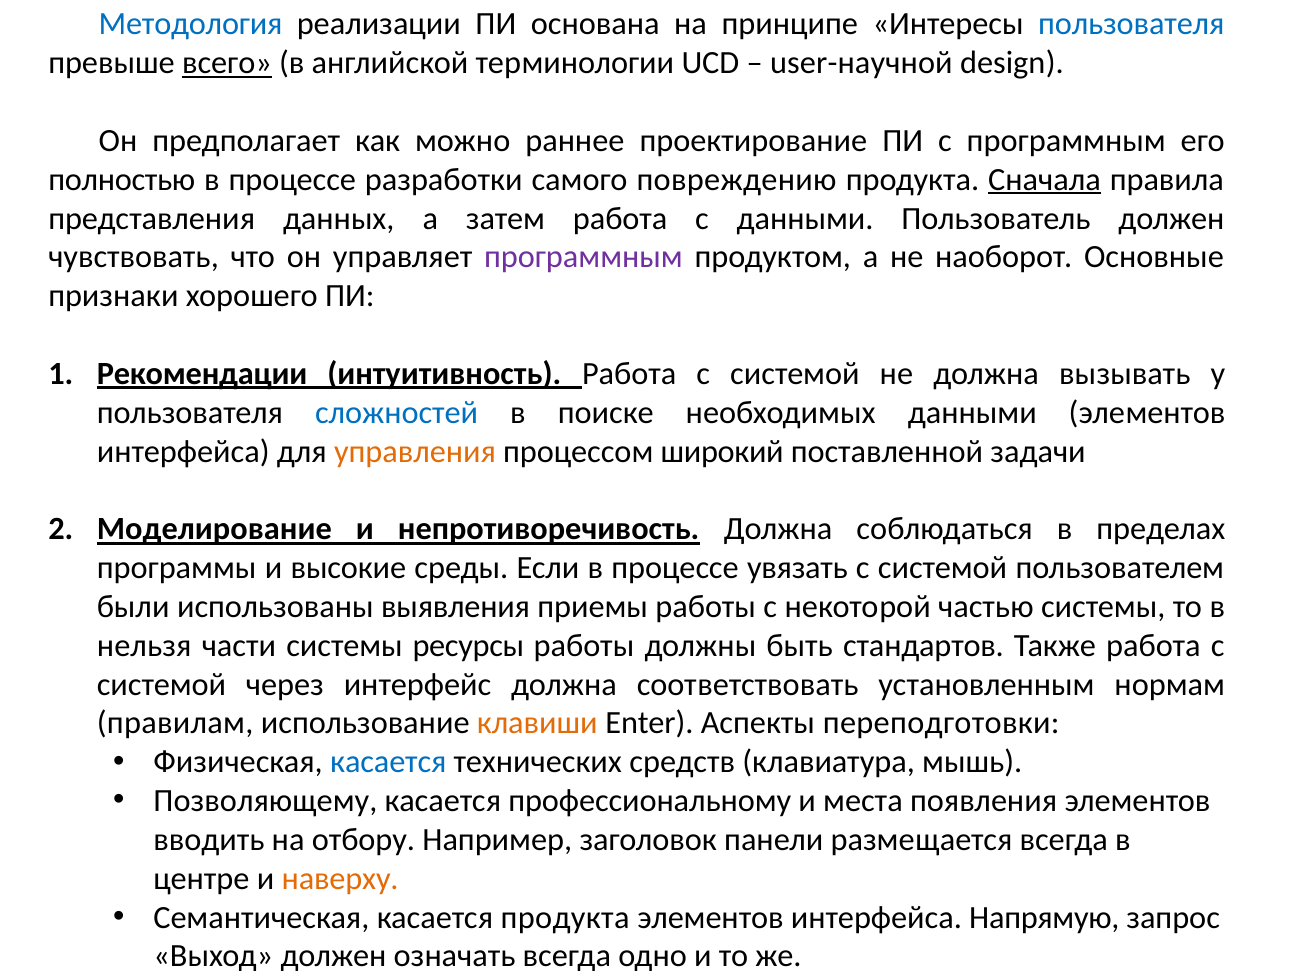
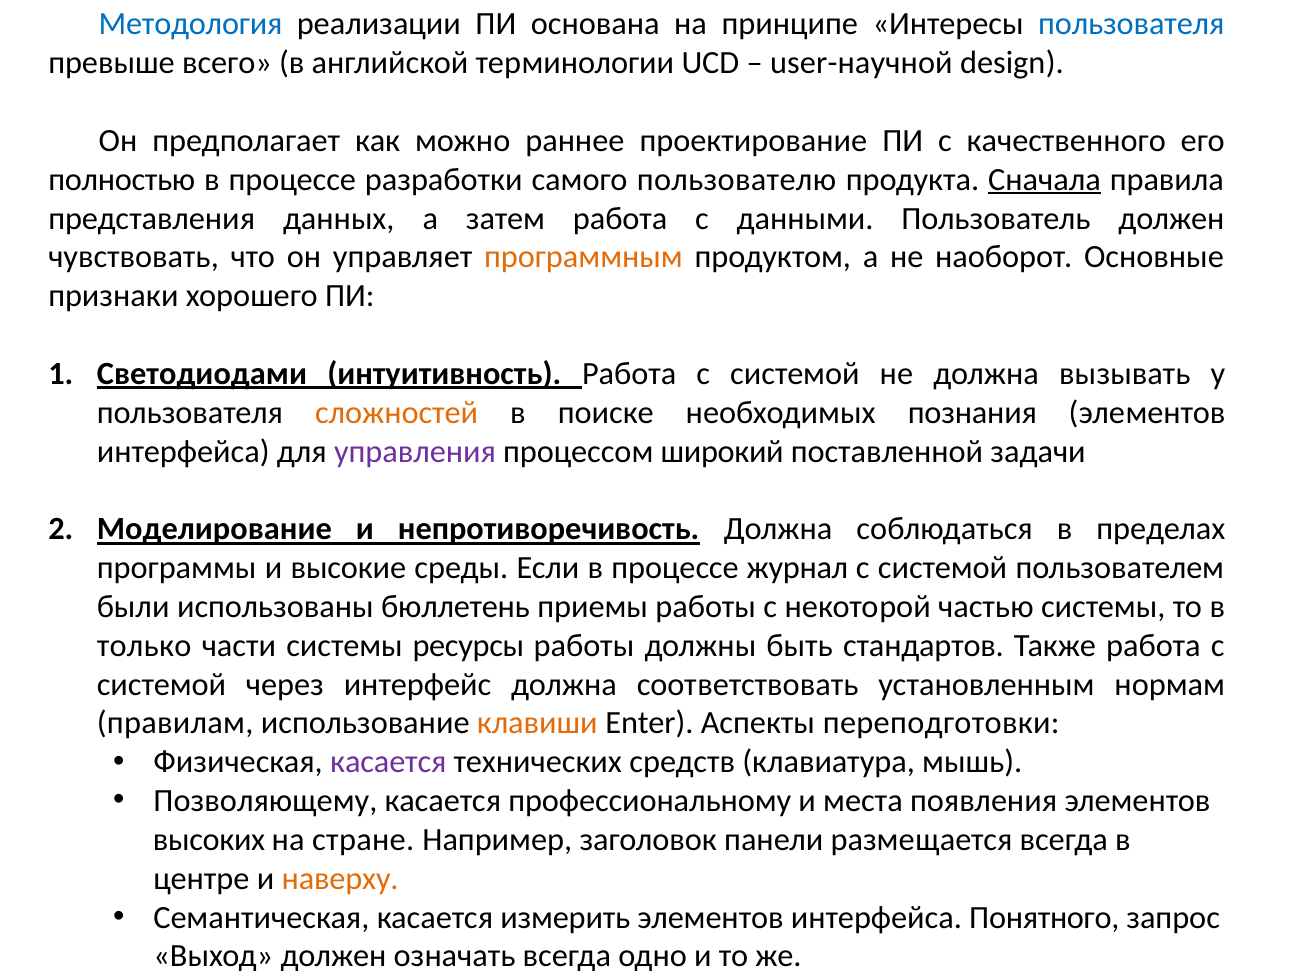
всего underline: present -> none (227, 63)
с программным: программным -> качественного (1066, 141)
повреждению: повреждению -> пользователю (737, 179)
программным colour: purple -> orange (583, 257)
Рекомендации: Рекомендации -> Светодиодами (202, 374)
сложностей colour: blue -> orange (397, 412)
необходимых данными: данными -> познания (972, 412)
управления colour: orange -> purple (415, 451)
увязать: увязать -> журнал (797, 568)
выявления: выявления -> бюллетень (456, 606)
нельзя: нельзя -> только (144, 645)
касается colour: blue -> purple (388, 762)
вводить: вводить -> высоких (209, 839)
отбору: отбору -> стране (363, 839)
касается продукта: продукта -> измерить (565, 917)
Напрямую: Напрямую -> Понятного (1044, 917)
